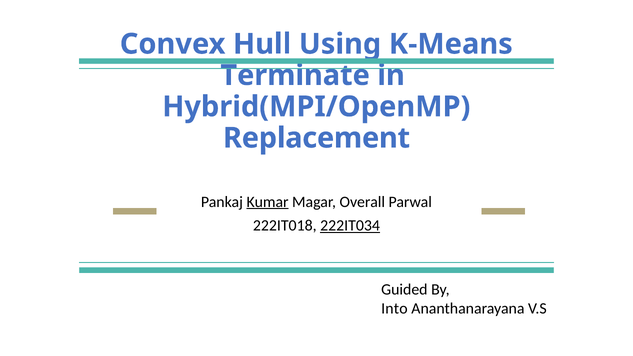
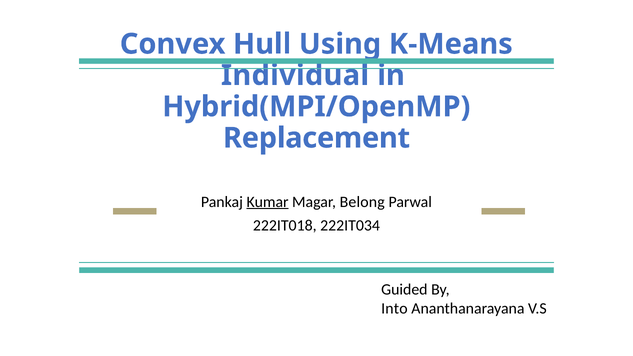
Terminate: Terminate -> Individual (295, 75)
Overall: Overall -> Belong (362, 202)
222IT034 underline: present -> none (350, 226)
